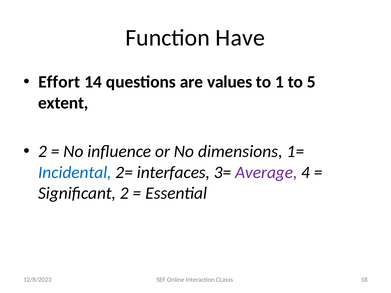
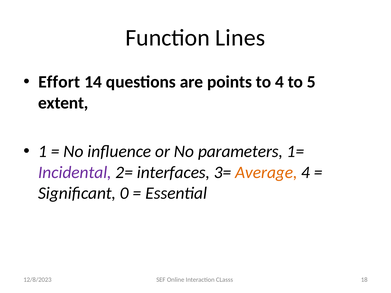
Have: Have -> Lines (240, 38)
values: values -> points (230, 82)
to 1: 1 -> 4 (280, 82)
2: 2 -> 1 (43, 152)
dimensions: dimensions -> parameters (240, 152)
Incidental colour: blue -> purple (75, 172)
Average colour: purple -> orange (266, 172)
Significant 2: 2 -> 0 (124, 193)
